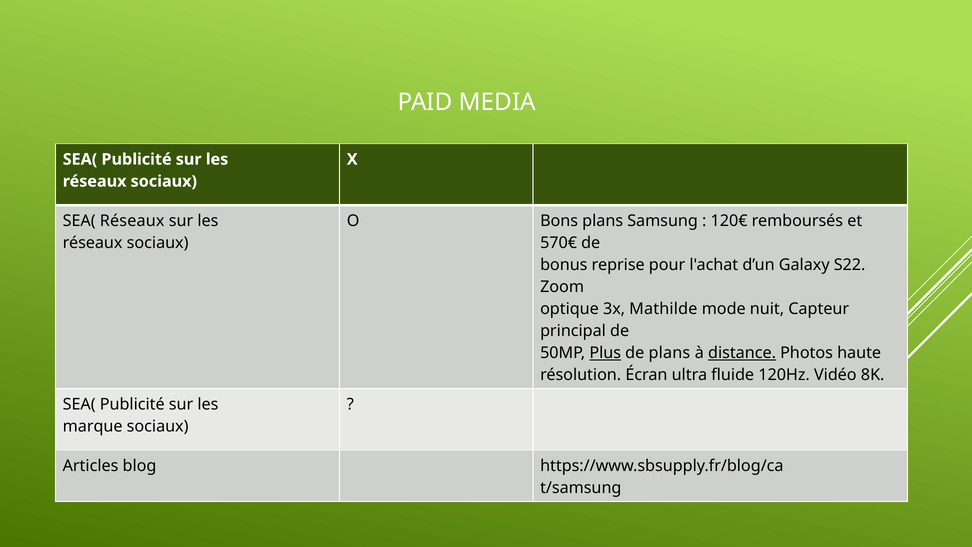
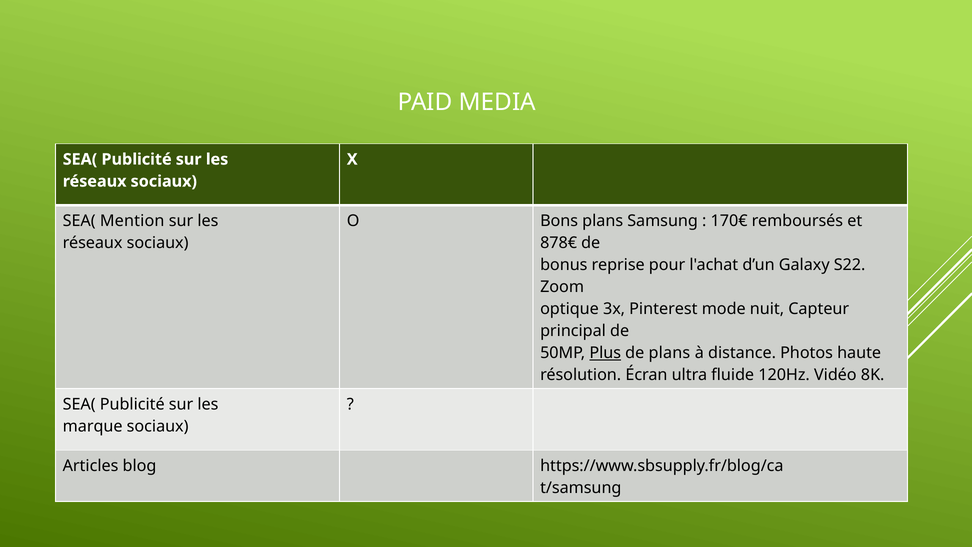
SEA( Réseaux: Réseaux -> Mention (132, 221)
120€: 120€ -> 170€ (729, 221)
570€: 570€ -> 878€ (559, 243)
Mathilde: Mathilde -> Pinterest (663, 309)
distance underline: present -> none (742, 353)
